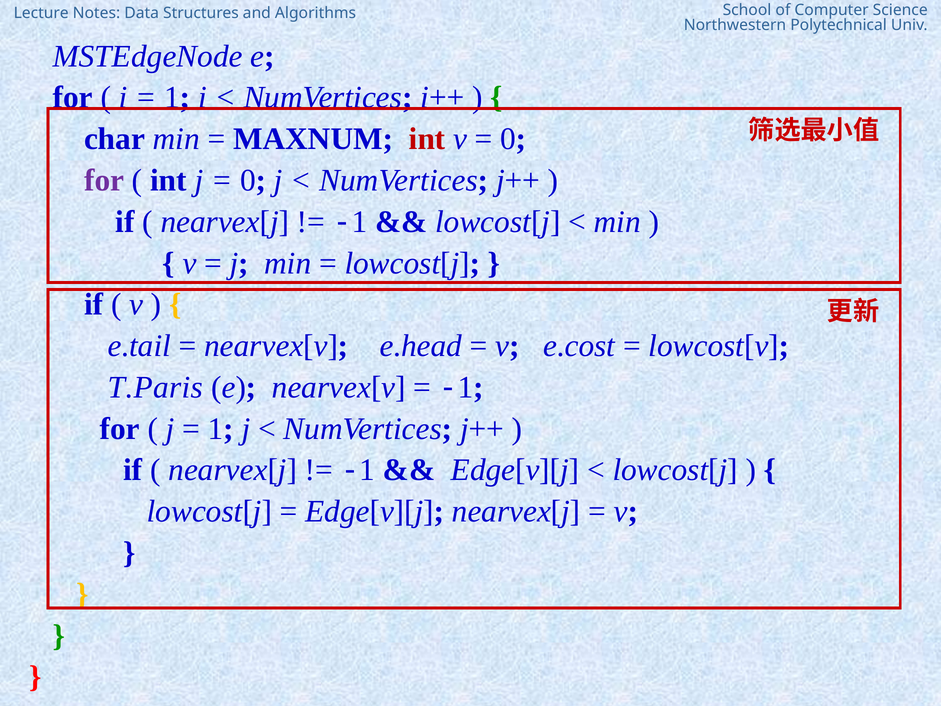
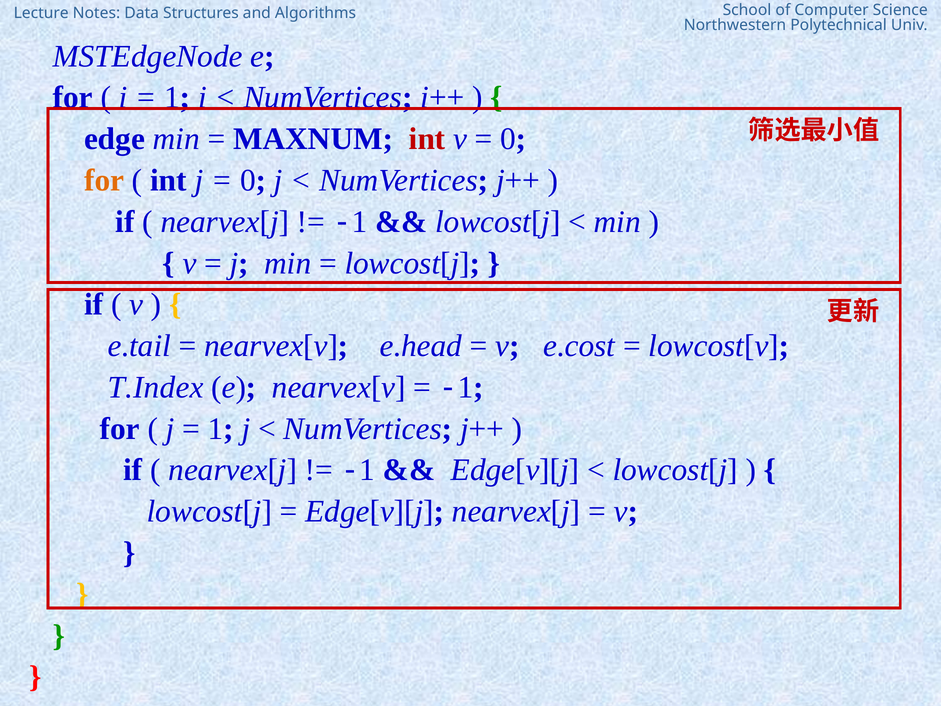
char: char -> edge (115, 139)
for colour: purple -> orange (104, 180)
T.Paris: T.Paris -> T.Index (156, 387)
